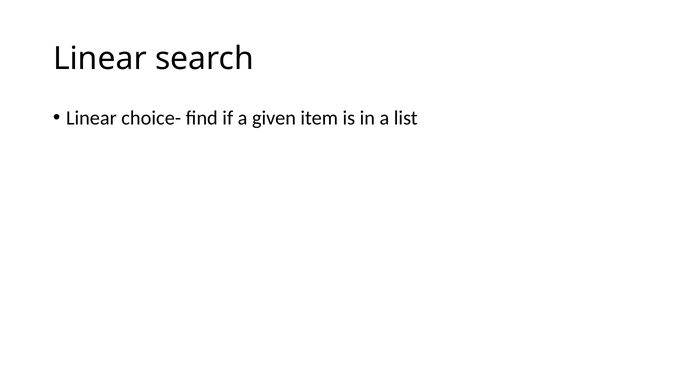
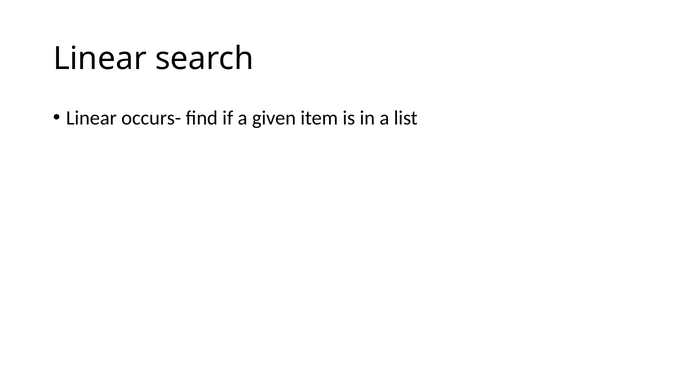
choice-: choice- -> occurs- (151, 118)
